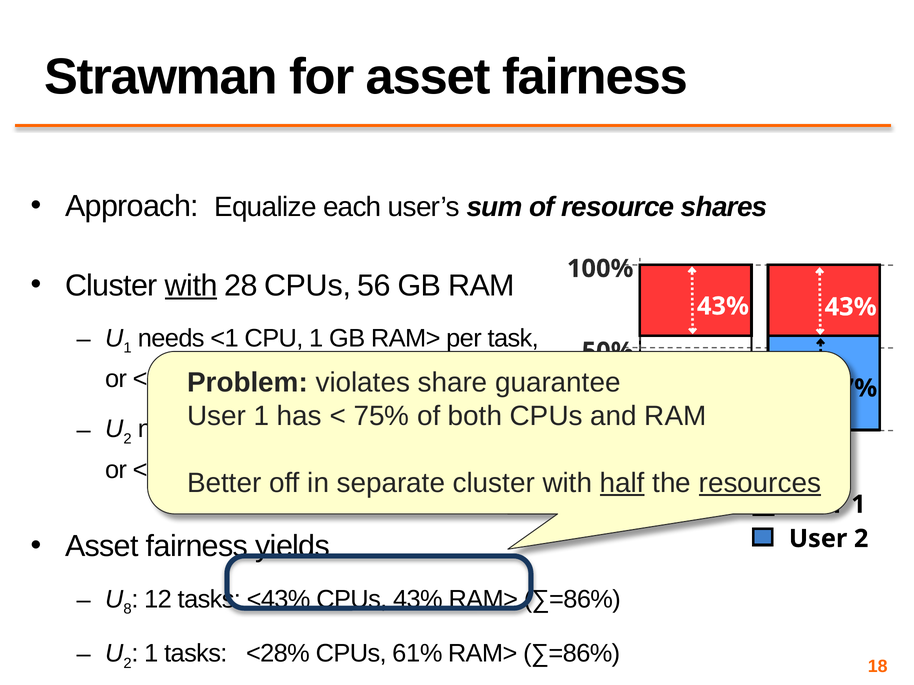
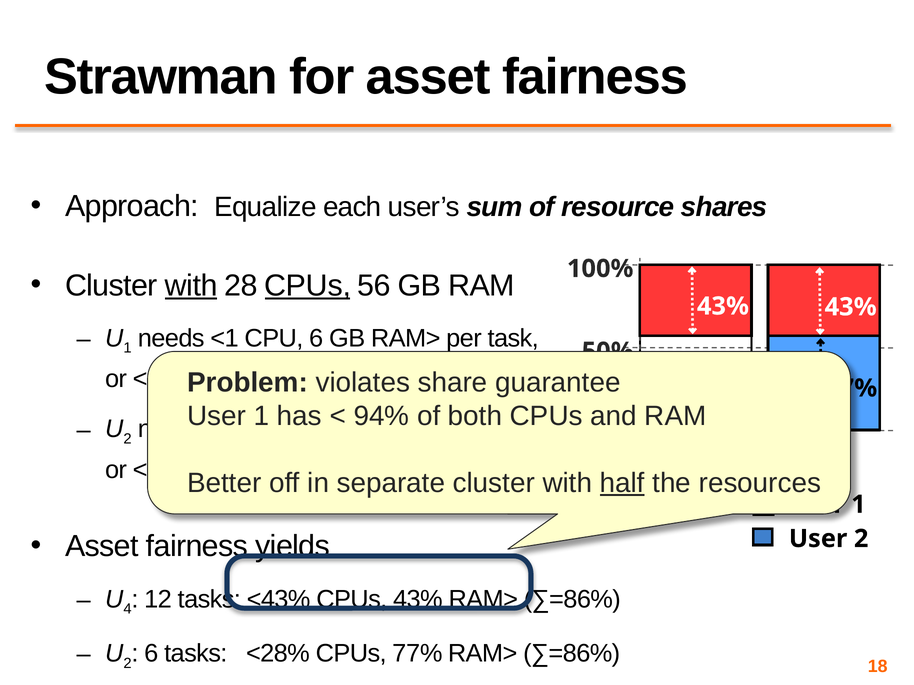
CPUs underline: none -> present (308, 286)
CPU 1: 1 -> 6 (316, 339)
75%: 75% -> 94% (381, 416)
resources underline: present -> none (760, 483)
8: 8 -> 4 (127, 609)
1: 1 -> 6 (151, 654)
61%: 61% -> 77% (417, 654)
